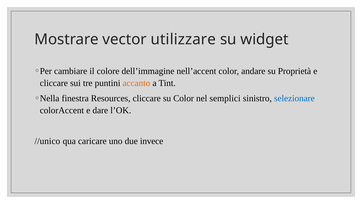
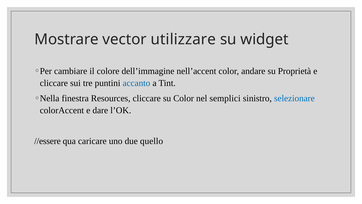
accanto colour: orange -> blue (136, 83)
//unico: //unico -> //essere (47, 141)
invece: invece -> quello (152, 141)
